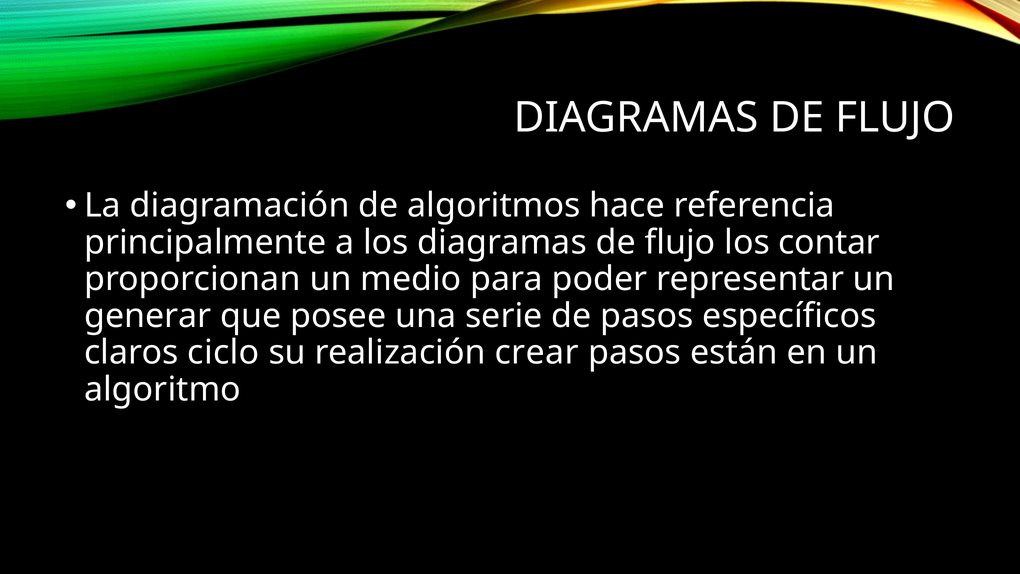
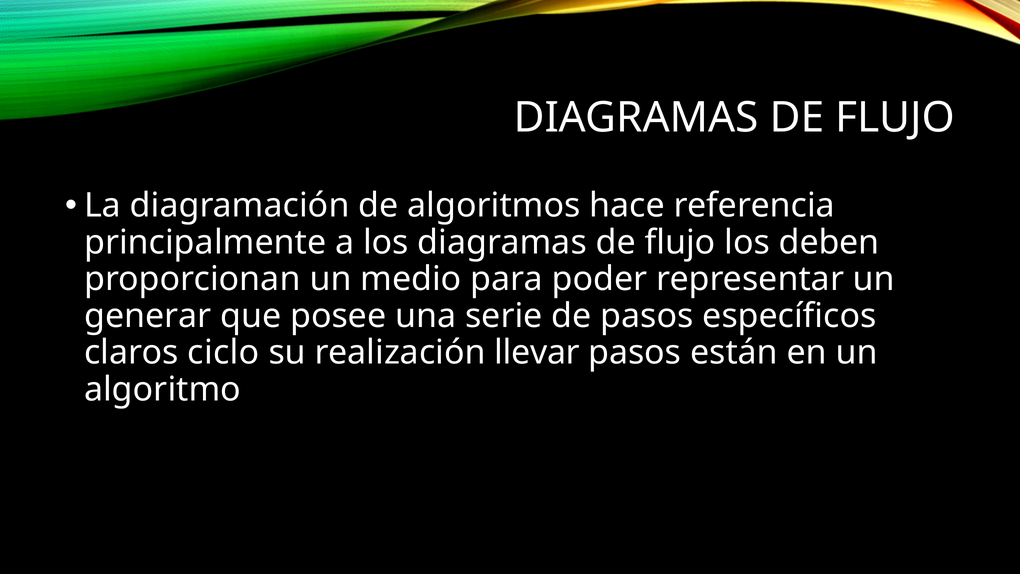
contar: contar -> deben (829, 242)
crear: crear -> llevar (537, 353)
